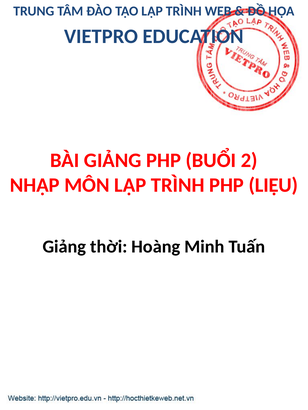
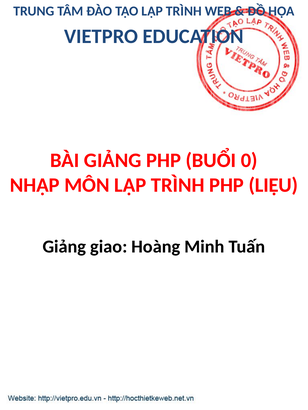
2: 2 -> 0 (249, 161)
thời: thời -> giao (109, 247)
